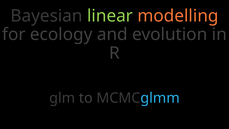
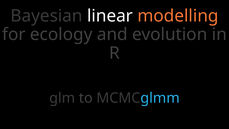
linear colour: light green -> white (110, 16)
